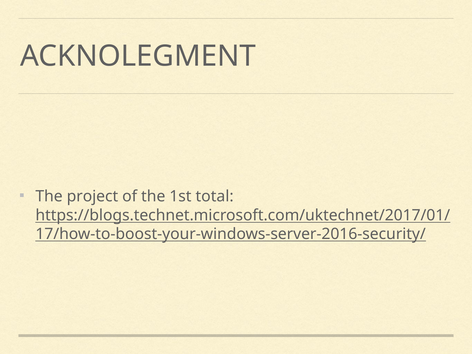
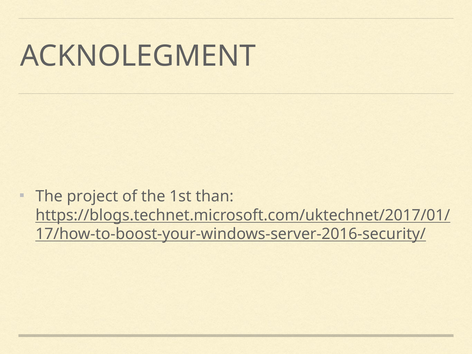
total: total -> than (215, 196)
